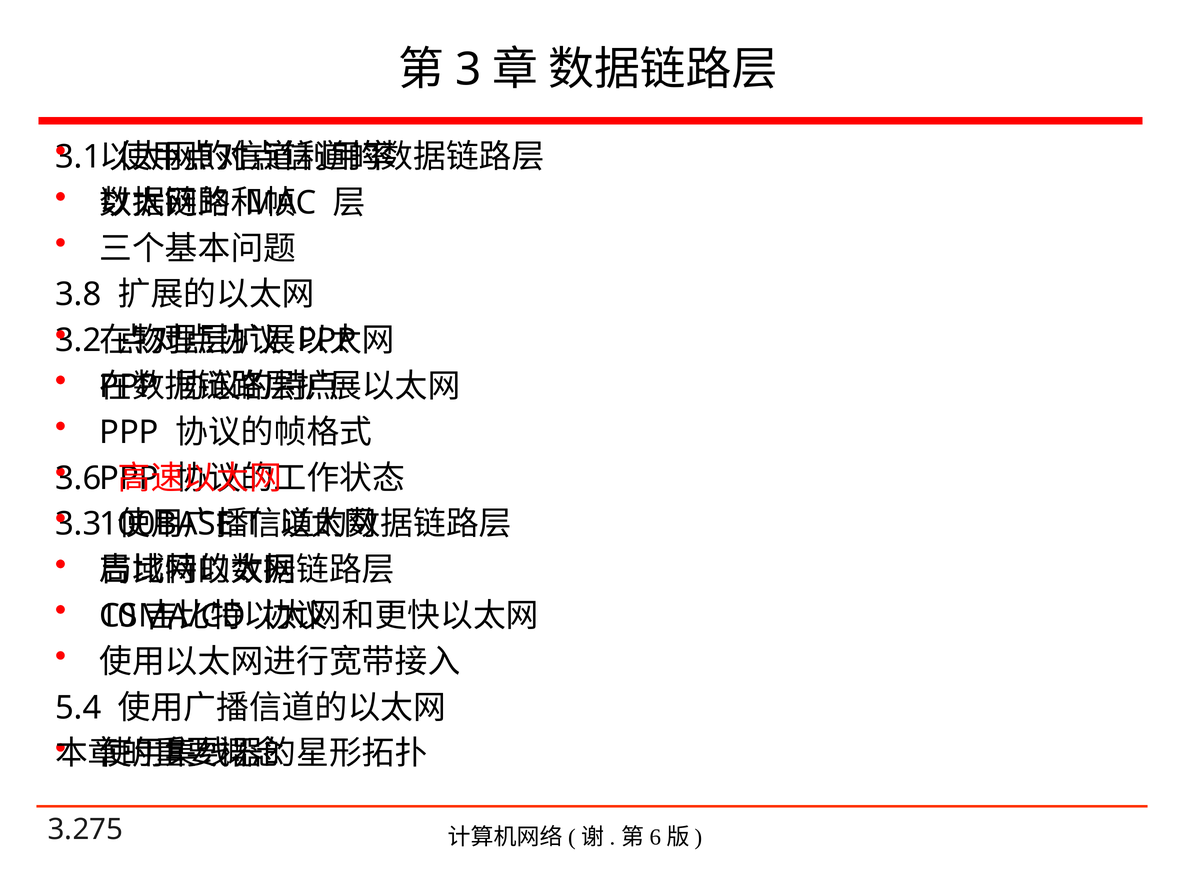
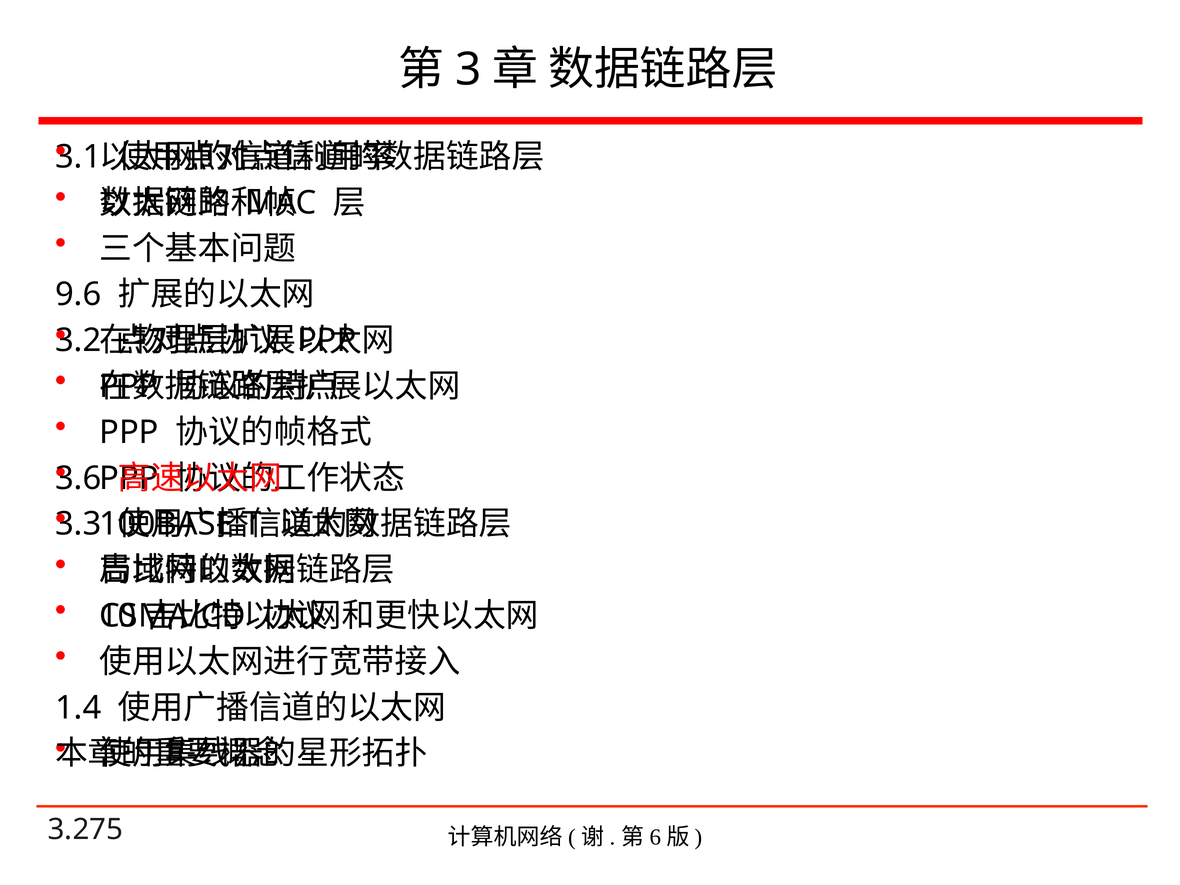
3.8: 3.8 -> 9.6 (78, 295)
5.4: 5.4 -> 1.4 (78, 708)
